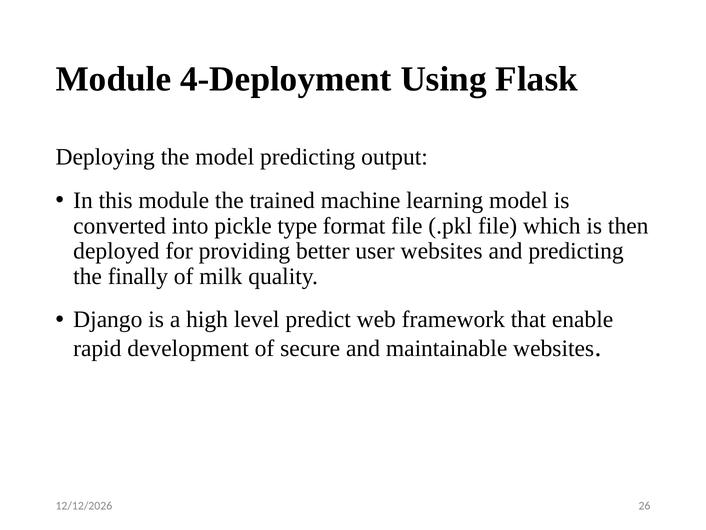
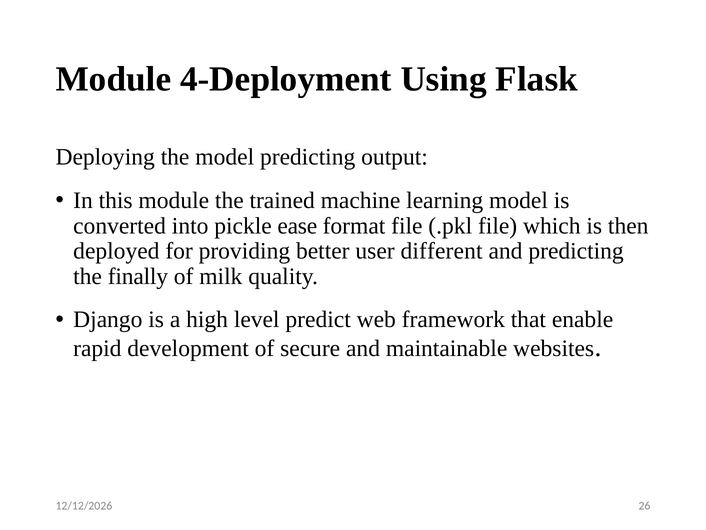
type: type -> ease (297, 226)
user websites: websites -> different (442, 251)
